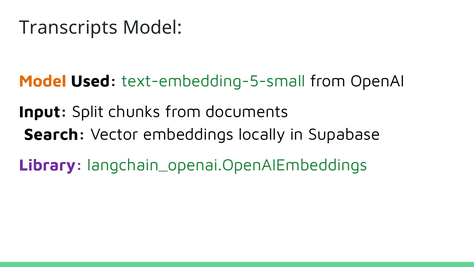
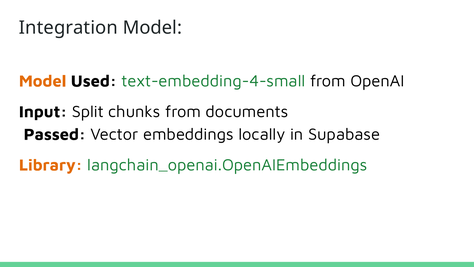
Transcripts: Transcripts -> Integration (68, 28)
text-embedding-5-small: text-embedding-5-small -> text-embedding-4-small (213, 81)
Search: Search -> Passed (55, 134)
Library colour: purple -> orange (51, 165)
